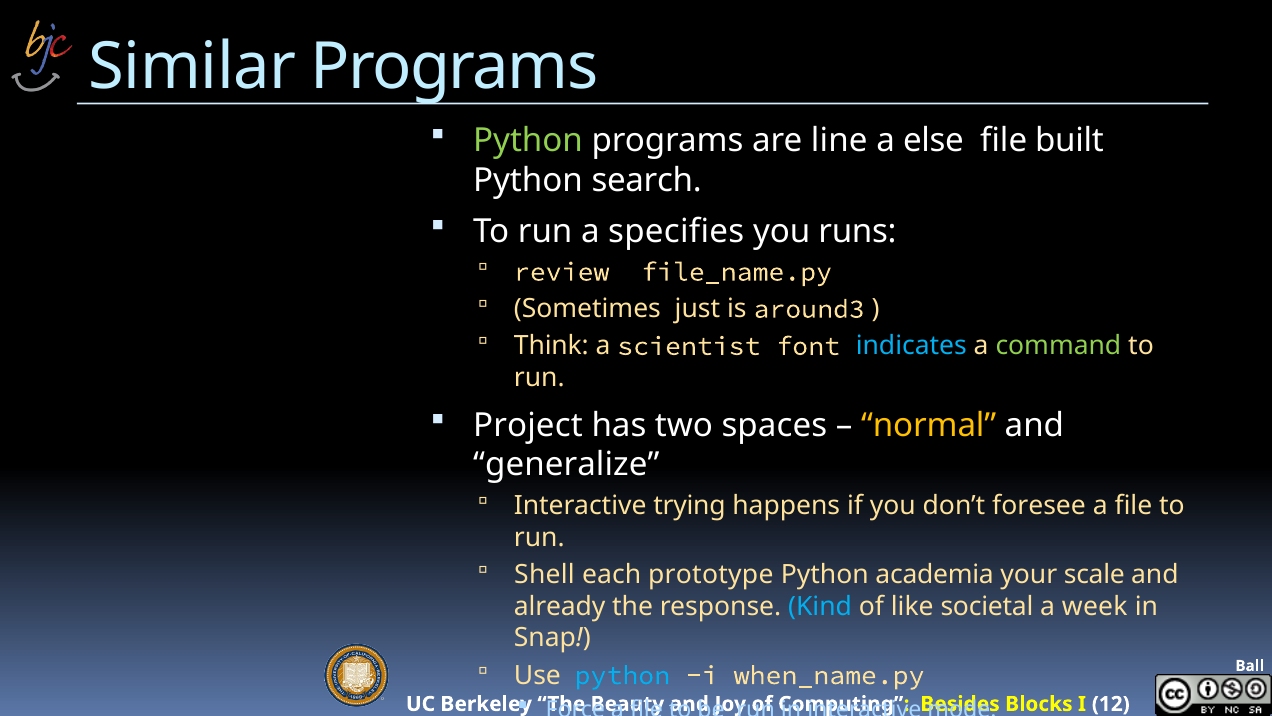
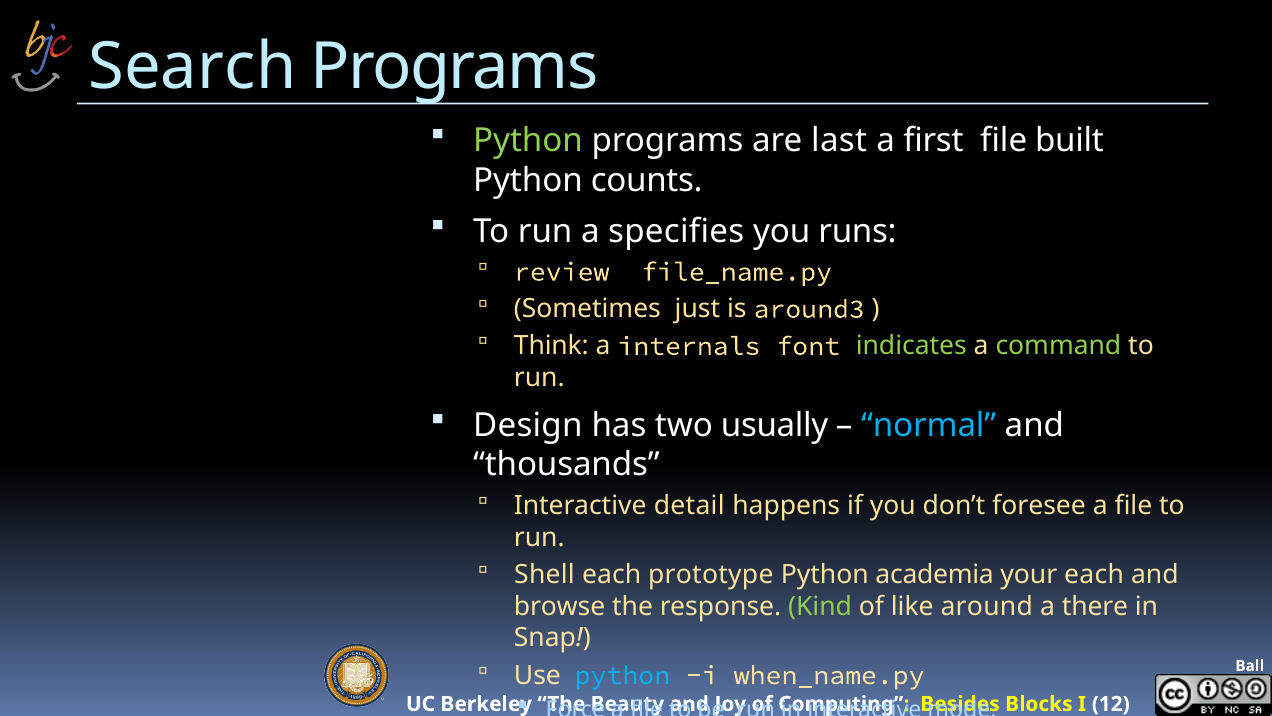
Similar: Similar -> Search (192, 67)
line: line -> last (839, 140)
else: else -> first (933, 140)
search: search -> counts (647, 180)
scientist: scientist -> internals (689, 346)
indicates colour: light blue -> light green (911, 346)
Project: Project -> Design (528, 425)
spaces: spaces -> usually (775, 425)
normal colour: yellow -> light blue (929, 425)
generalize: generalize -> thousands (566, 465)
trying: trying -> detail (689, 505)
your scale: scale -> each (1094, 574)
already: already -> browse (560, 606)
Kind colour: light blue -> light green (820, 606)
societal: societal -> around (987, 606)
week: week -> there (1095, 606)
